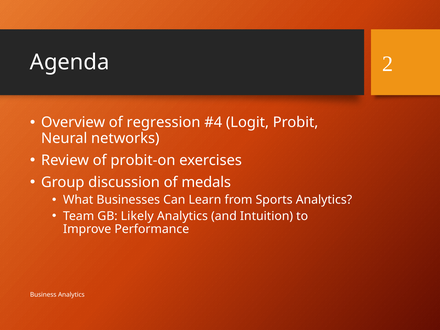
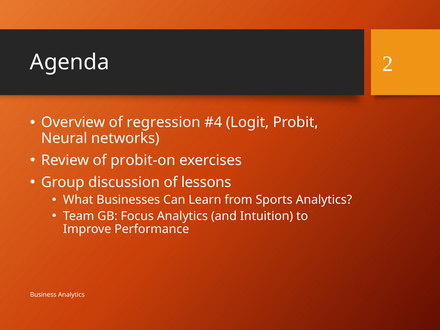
medals: medals -> lessons (206, 182)
Likely: Likely -> Focus (137, 216)
